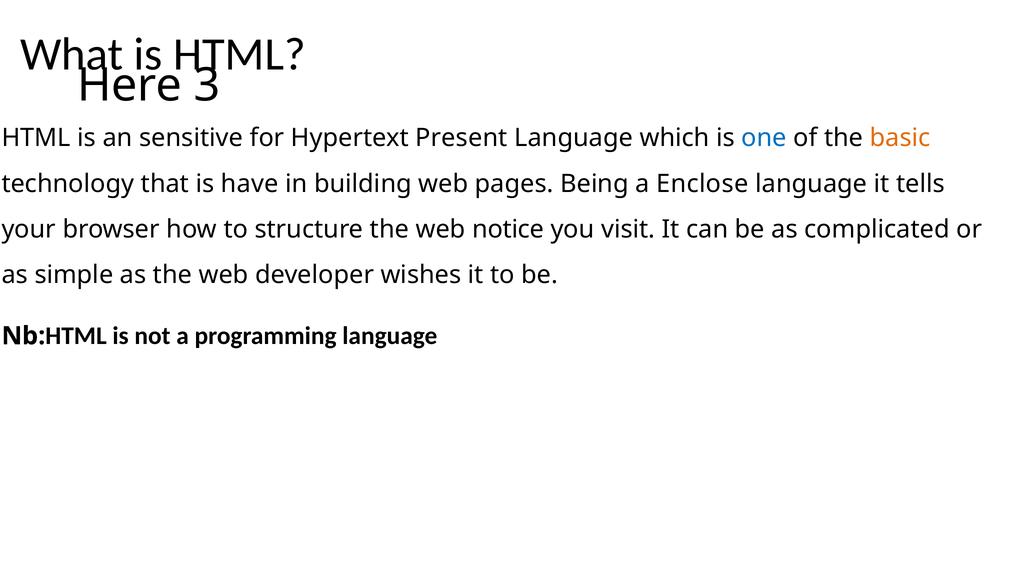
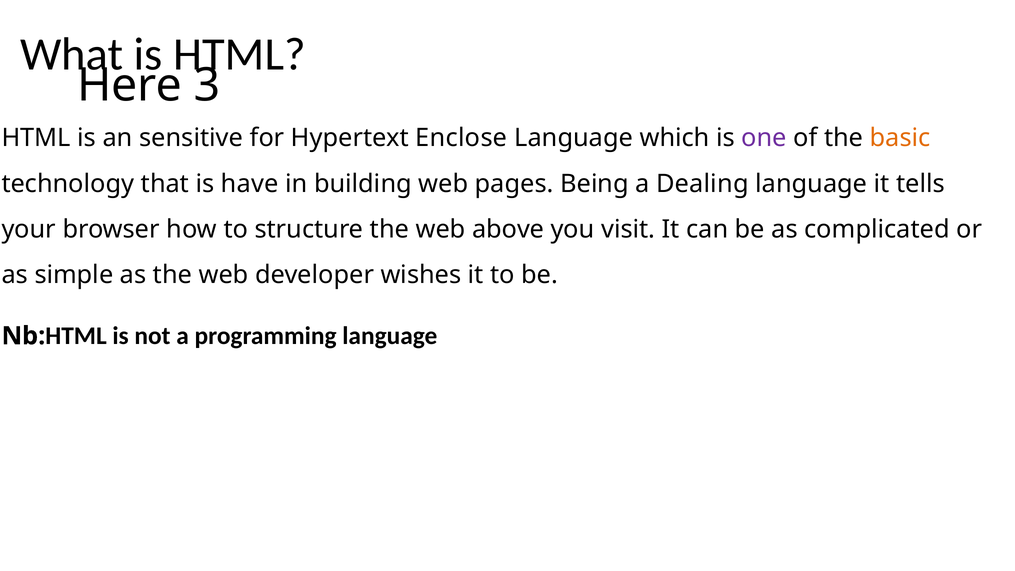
Present: Present -> Enclose (461, 138)
one colour: blue -> purple (764, 138)
Enclose: Enclose -> Dealing (702, 184)
notice: notice -> above (508, 229)
